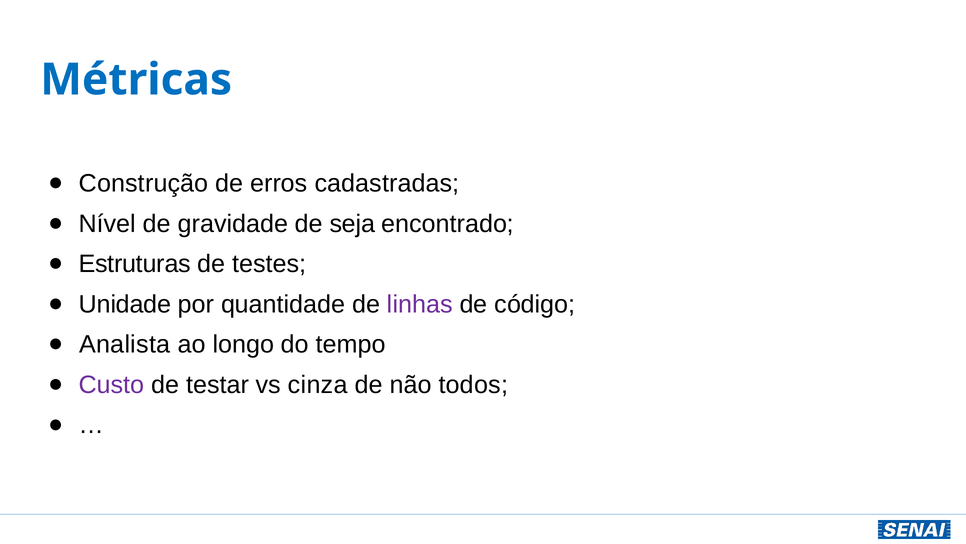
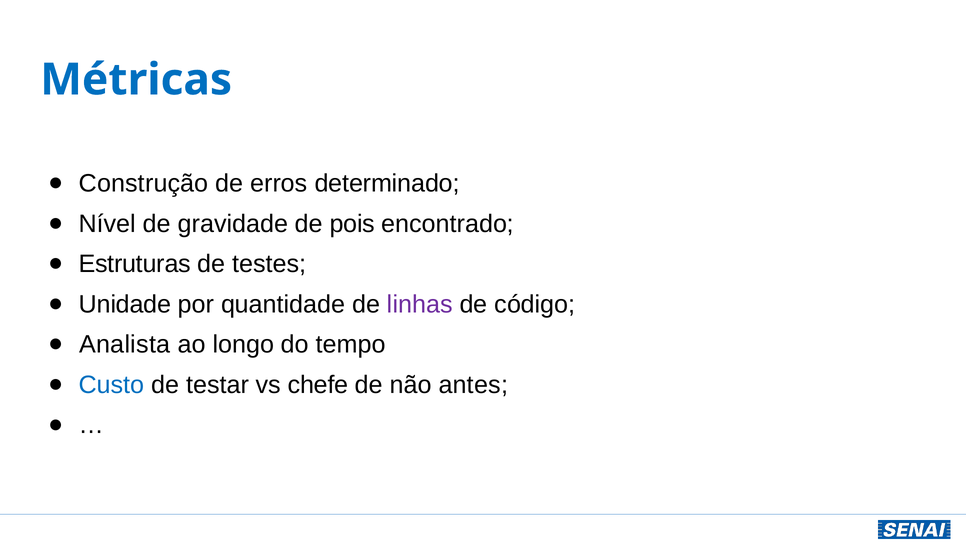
cadastradas: cadastradas -> determinado (387, 183)
seja: seja -> pois (352, 223)
Custo colour: purple -> blue (112, 384)
cinza: cinza -> chefe (318, 384)
todos: todos -> antes (473, 384)
